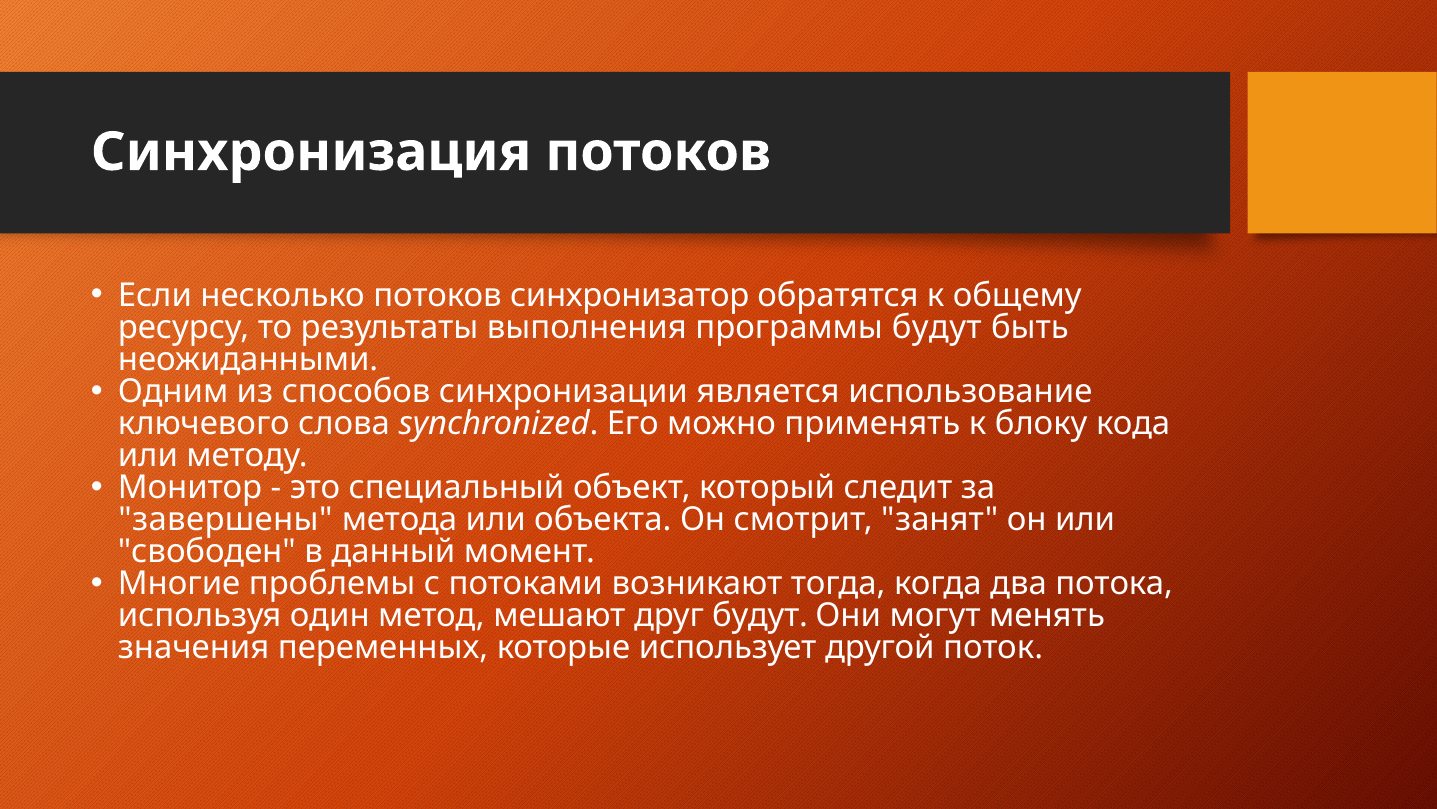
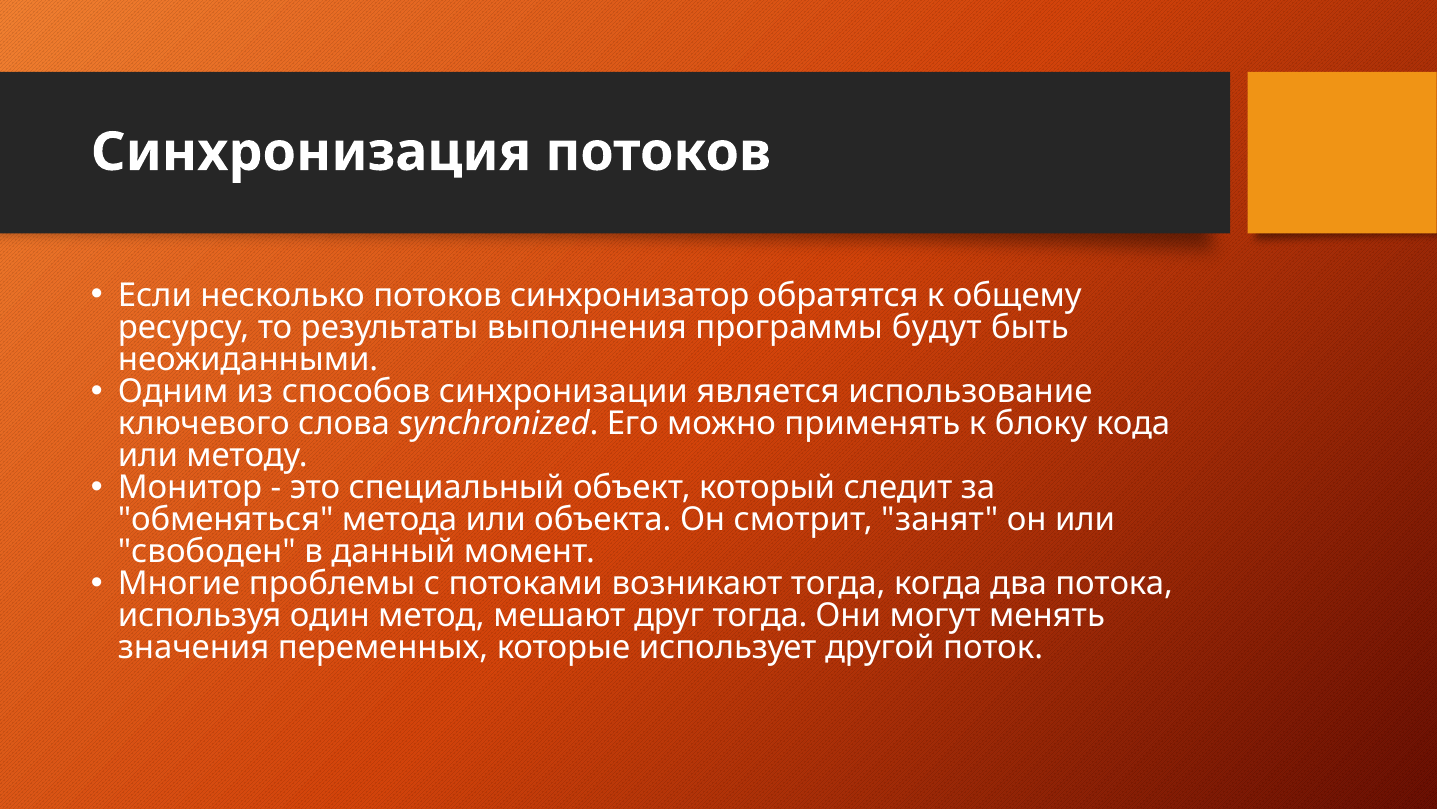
завершены: завершены -> обменяться (226, 519)
друг будут: будут -> тогда (760, 615)
